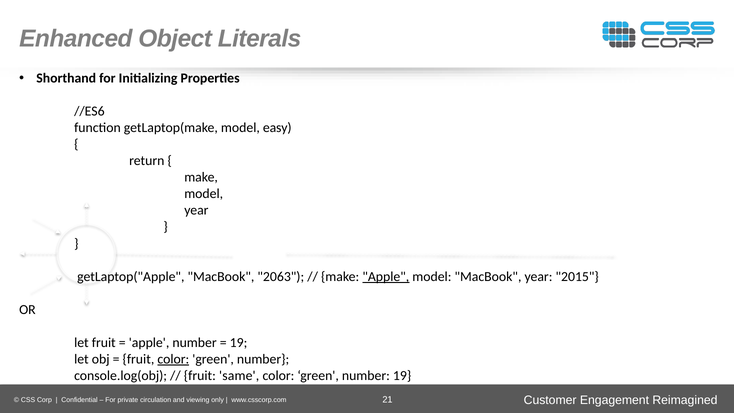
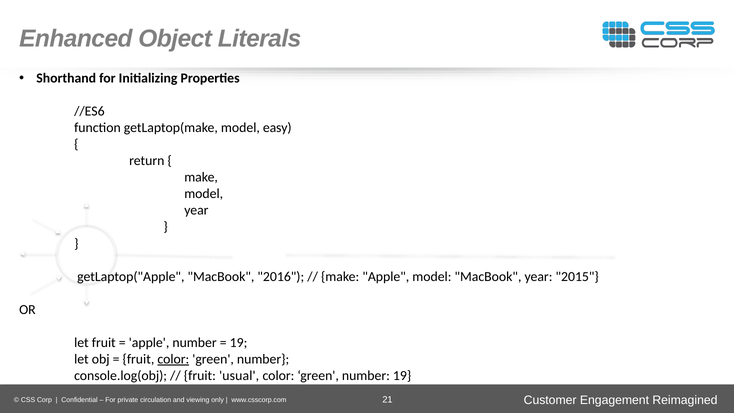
2063: 2063 -> 2016 (281, 276)
Apple underline: present -> none (386, 276)
same: same -> usual (239, 376)
